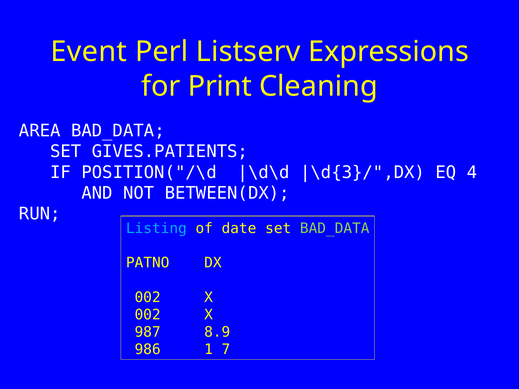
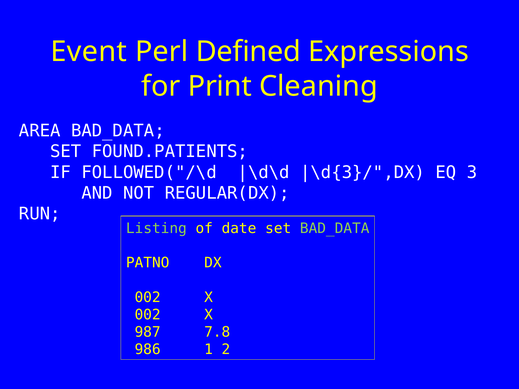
Listserv: Listserv -> Defined (248, 52)
GIVES.PATIENTS: GIVES.PATIENTS -> FOUND.PATIENTS (170, 152)
POSITION("/\d: POSITION("/\d -> FOLLOWED("/\d (149, 172)
4: 4 -> 3 (472, 172)
BETWEEN(DX: BETWEEN(DX -> REGULAR(DX (227, 193)
Listing colour: light blue -> light green (156, 228)
8.9: 8.9 -> 7.8 (217, 332)
7: 7 -> 2 (226, 350)
